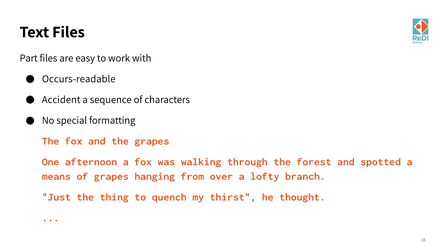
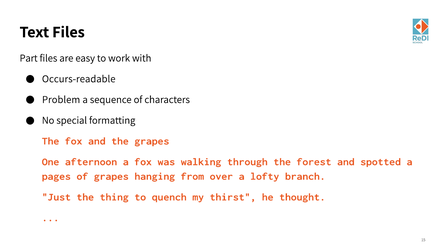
Accident: Accident -> Problem (61, 99)
means: means -> pages (56, 176)
